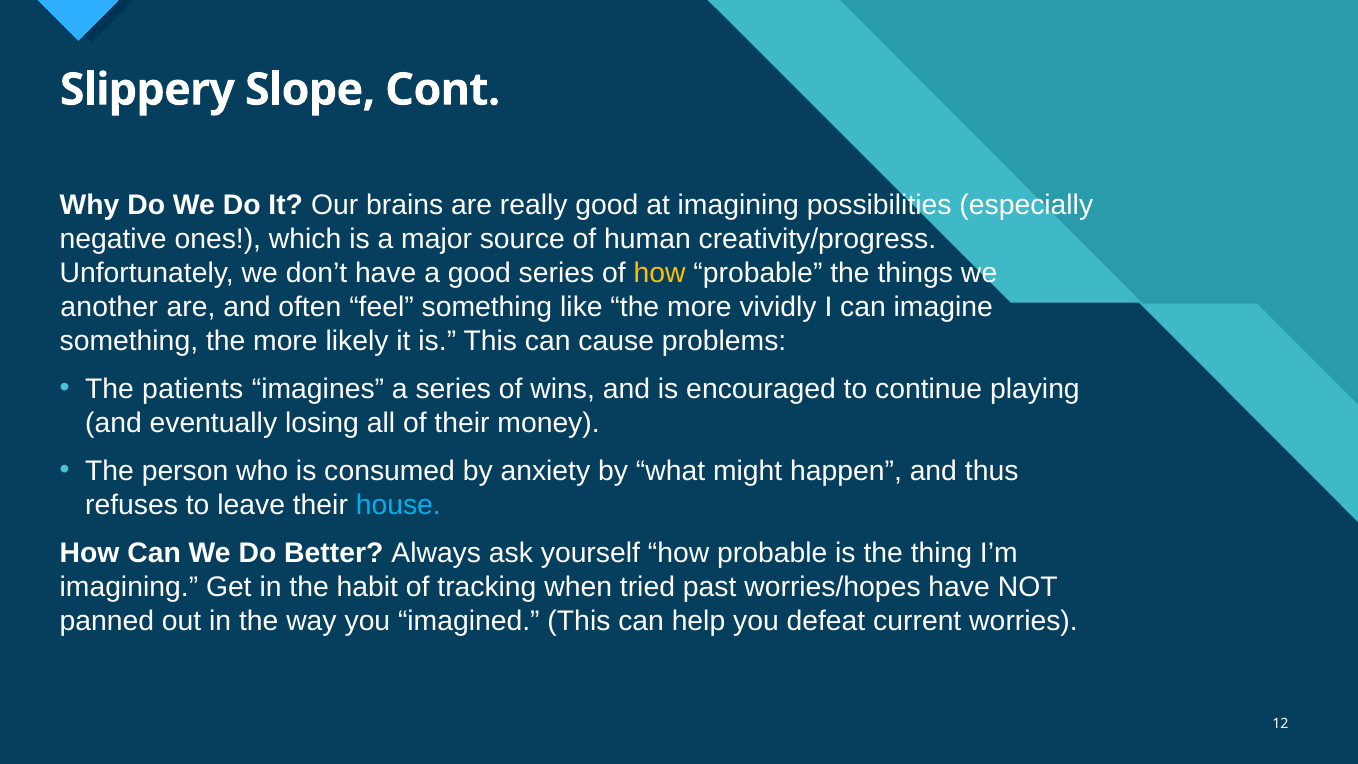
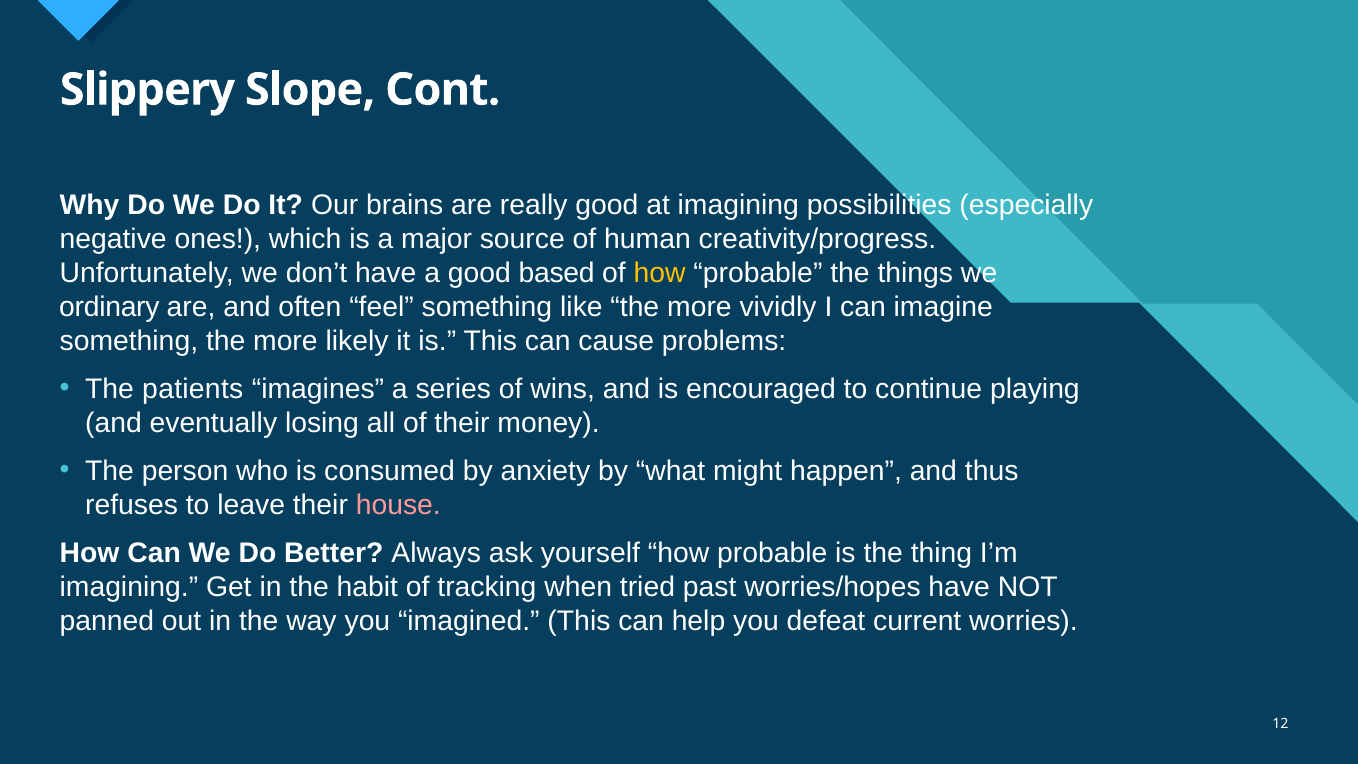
good series: series -> based (557, 273)
another: another -> ordinary (109, 307)
house colour: light blue -> pink (398, 505)
